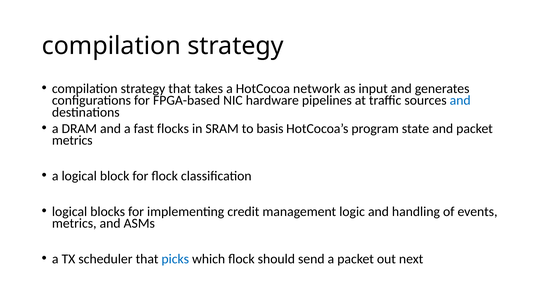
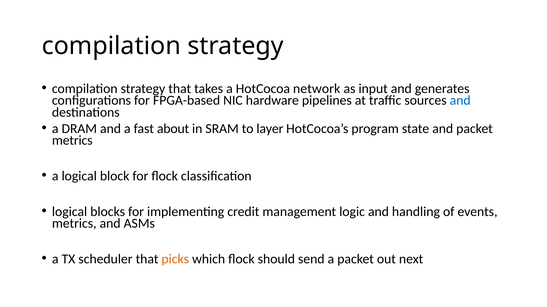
flocks: flocks -> about (173, 129)
basis: basis -> layer (270, 129)
picks colour: blue -> orange (175, 260)
